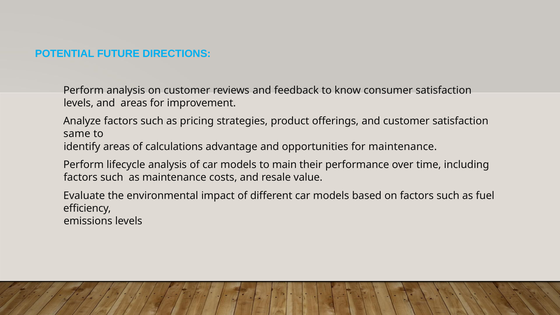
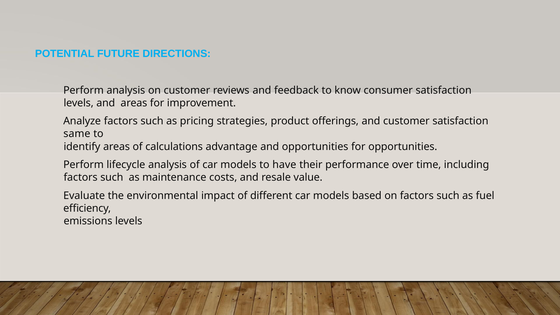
for maintenance: maintenance -> opportunities (403, 147)
main: main -> have (284, 165)
